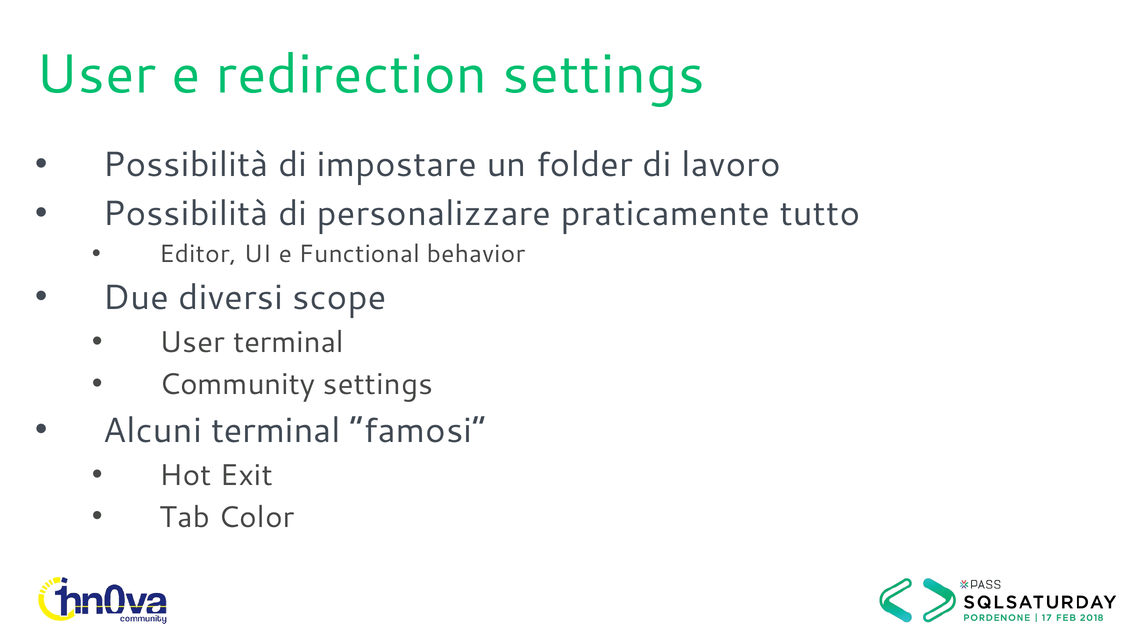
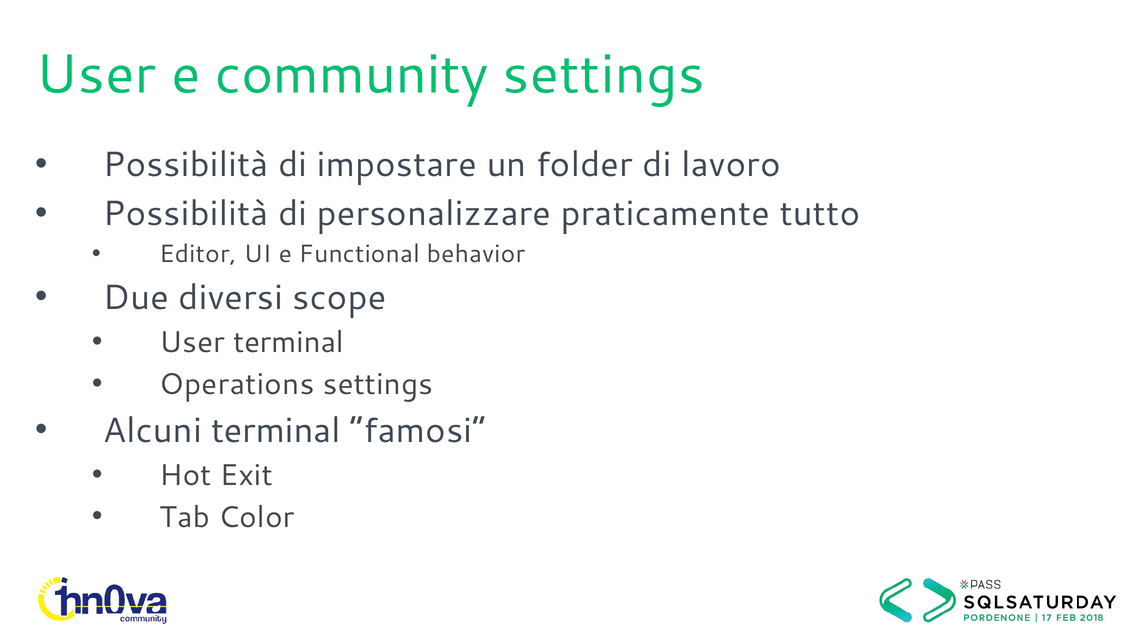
redirection: redirection -> community (352, 75)
Community: Community -> Operations (237, 384)
